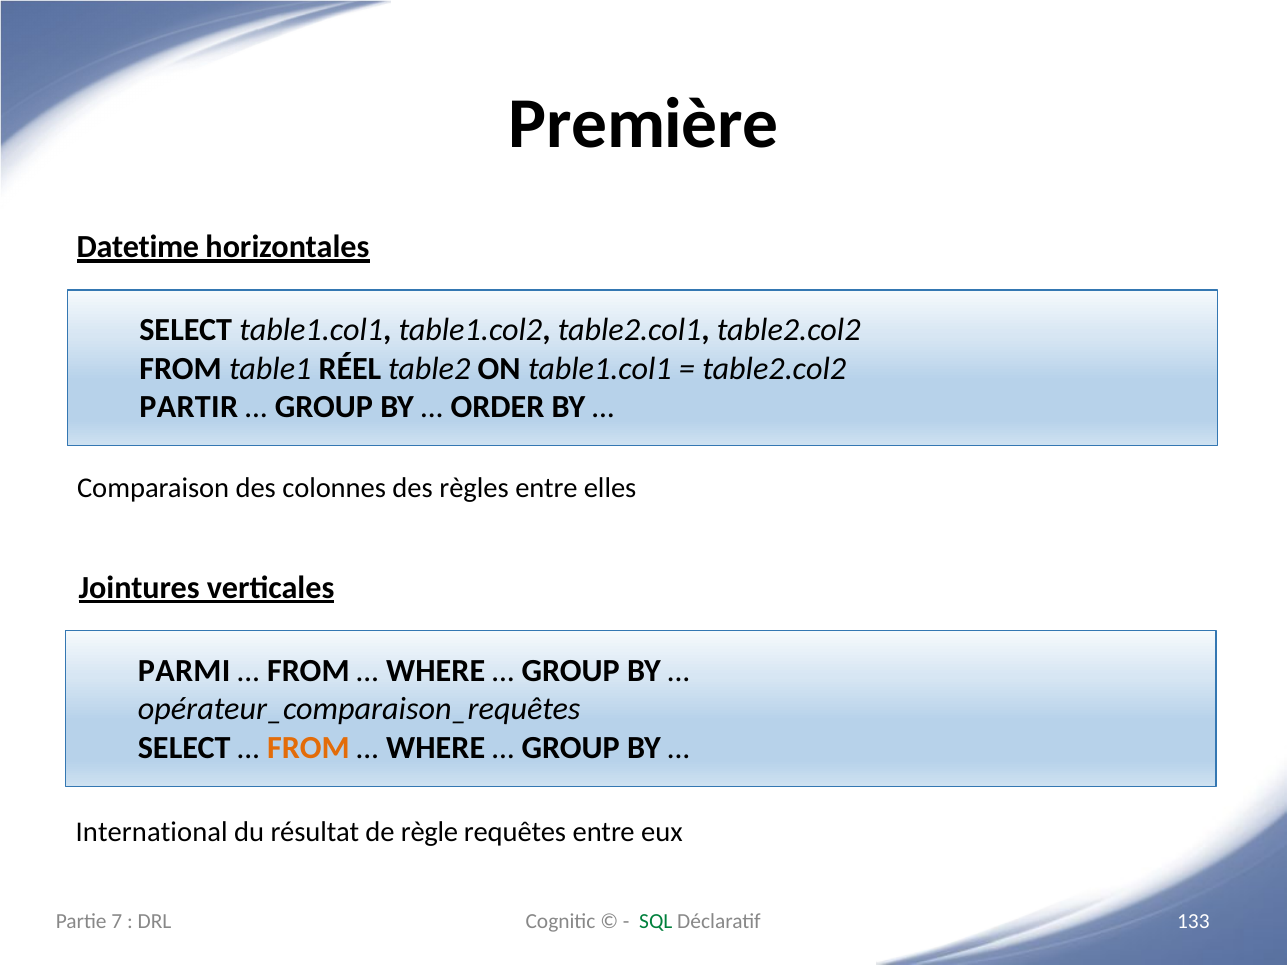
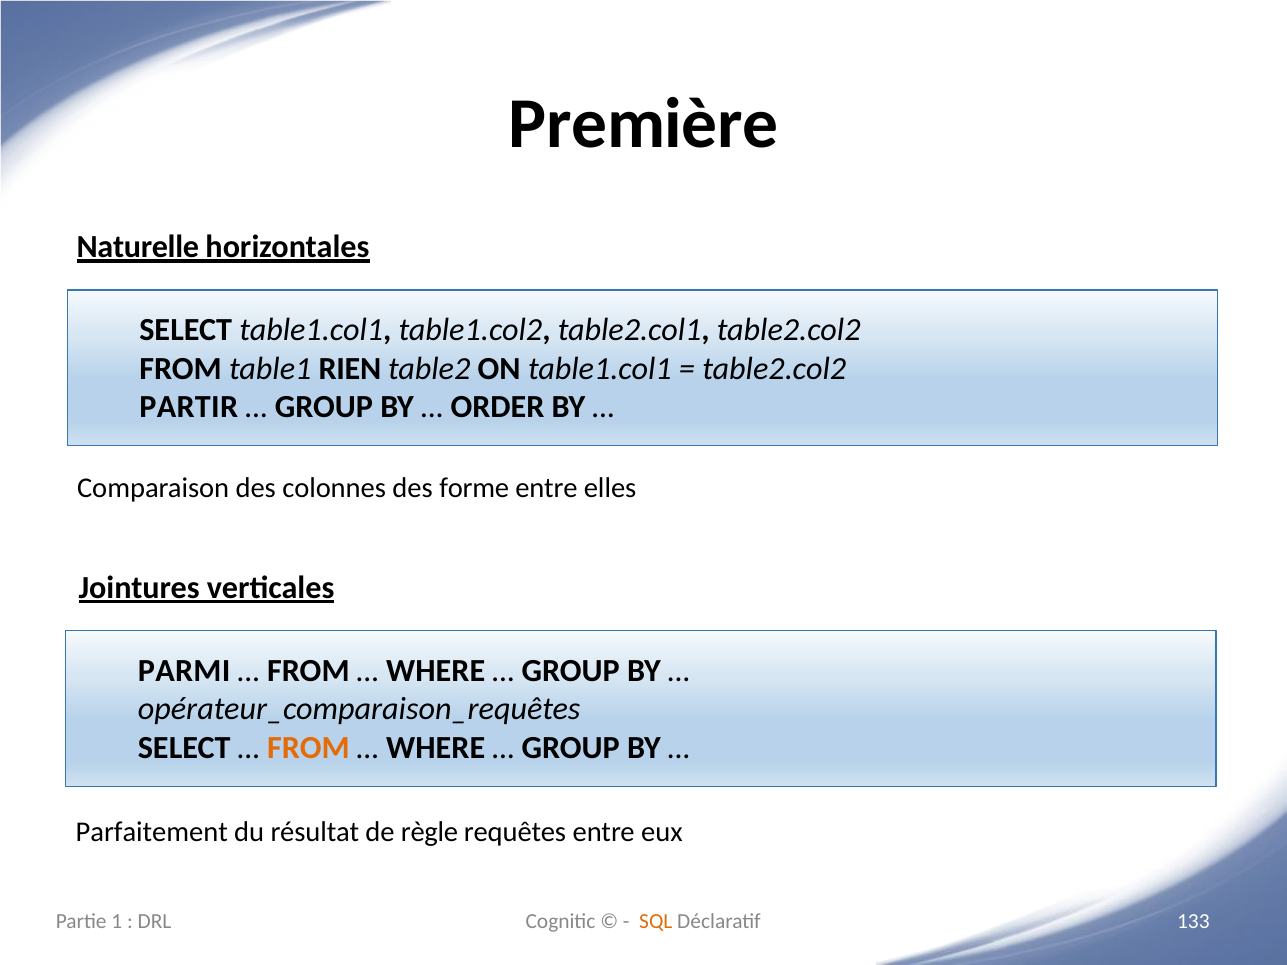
Datetime: Datetime -> Naturelle (138, 247)
RÉEL: RÉEL -> RIEN (350, 369)
règles: règles -> forme (474, 488)
International: International -> Parfaitement (152, 832)
7: 7 -> 1 (117, 922)
SQL colour: green -> orange (656, 922)
